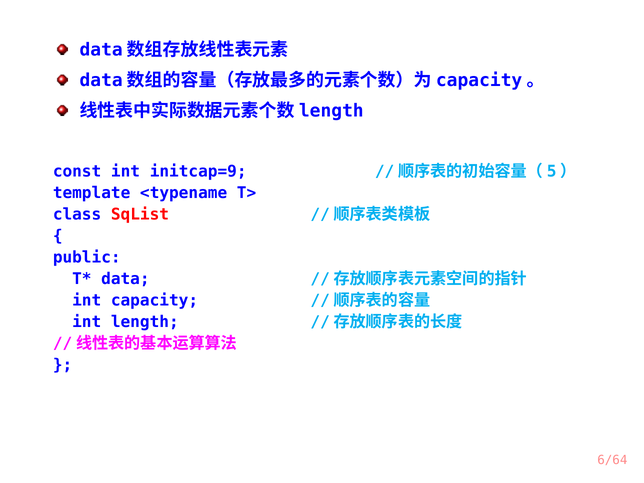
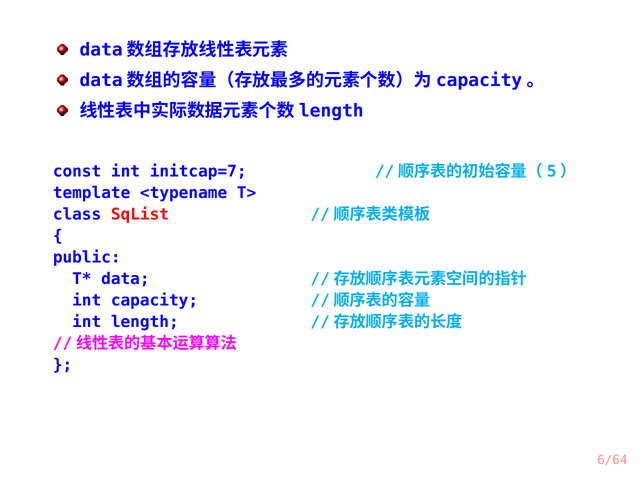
initcap=9: initcap=9 -> initcap=7 (198, 171)
